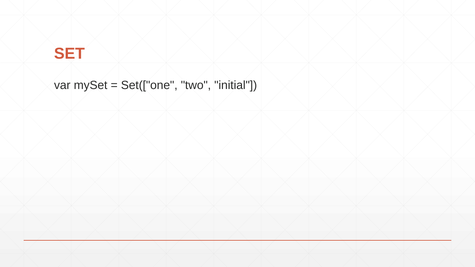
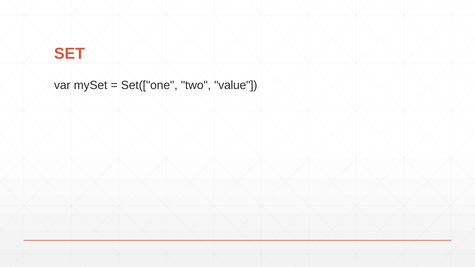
initial: initial -> value (236, 85)
